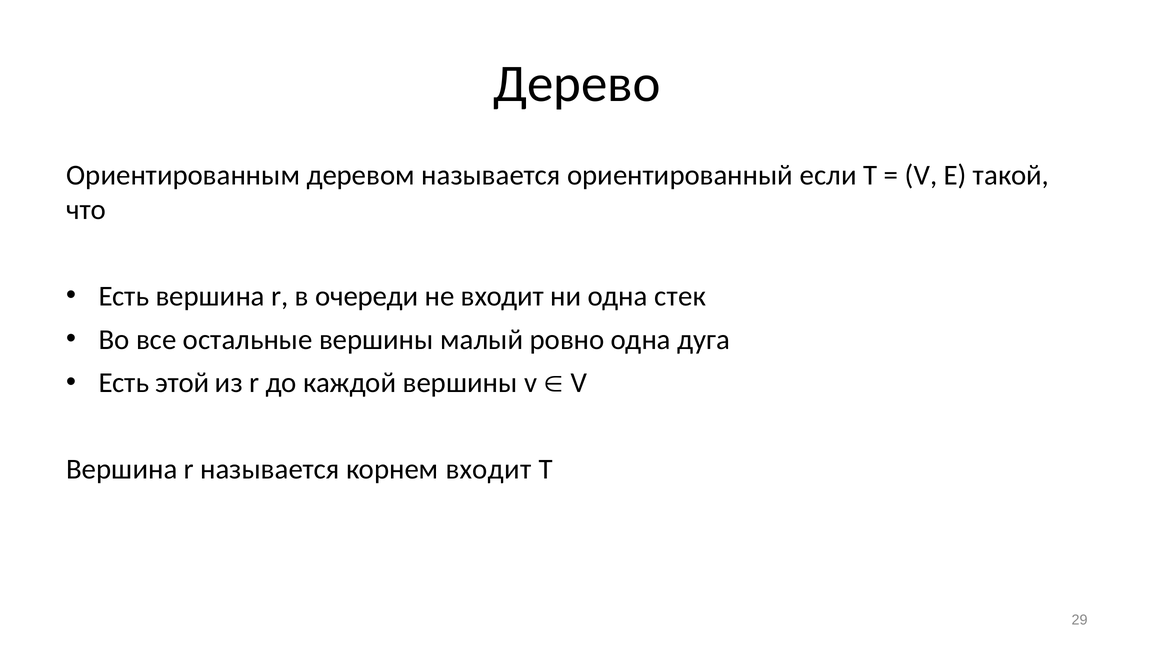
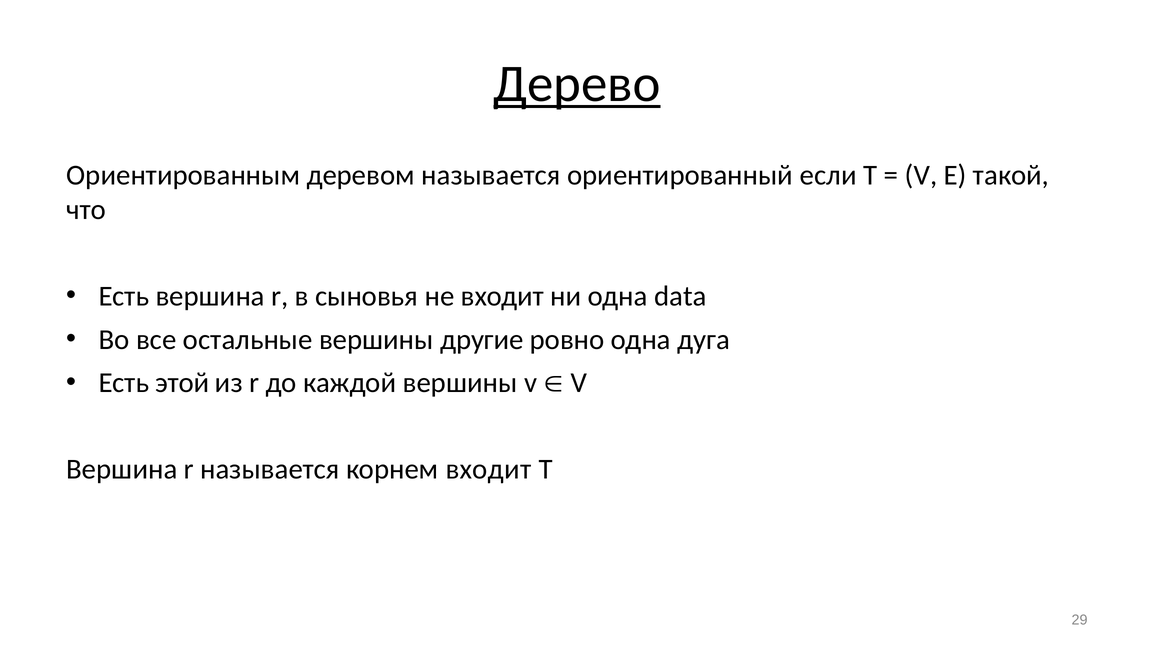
Дерево underline: none -> present (577, 84)
очереди: очереди -> сыновья (367, 296)
стек: стек -> data (680, 296)
малый: малый -> другие (482, 340)
